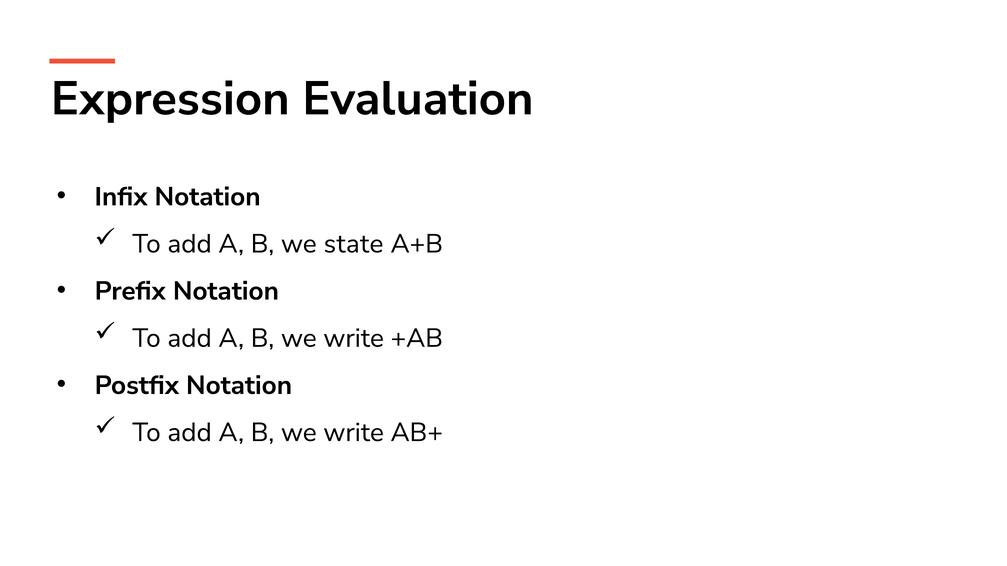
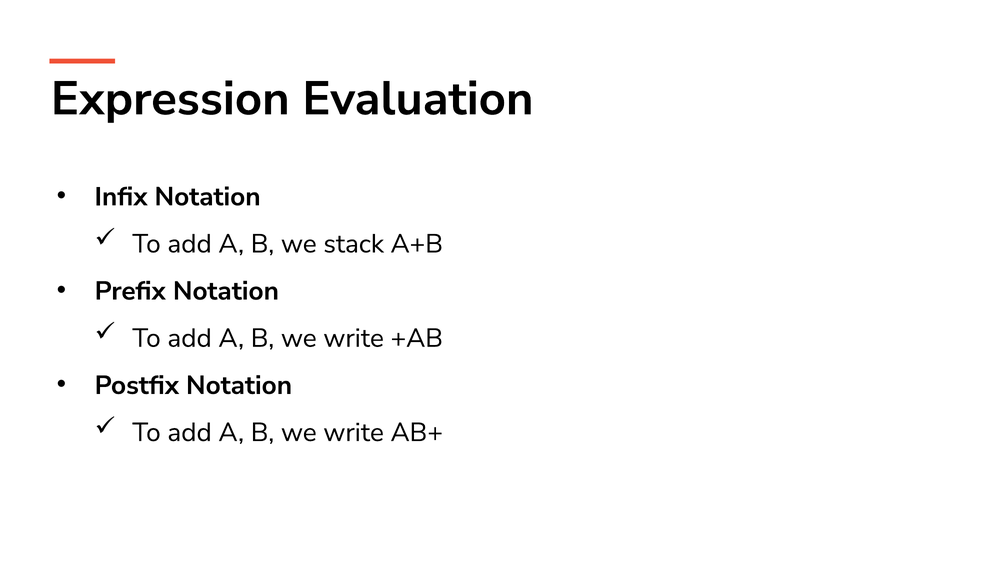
state: state -> stack (354, 244)
